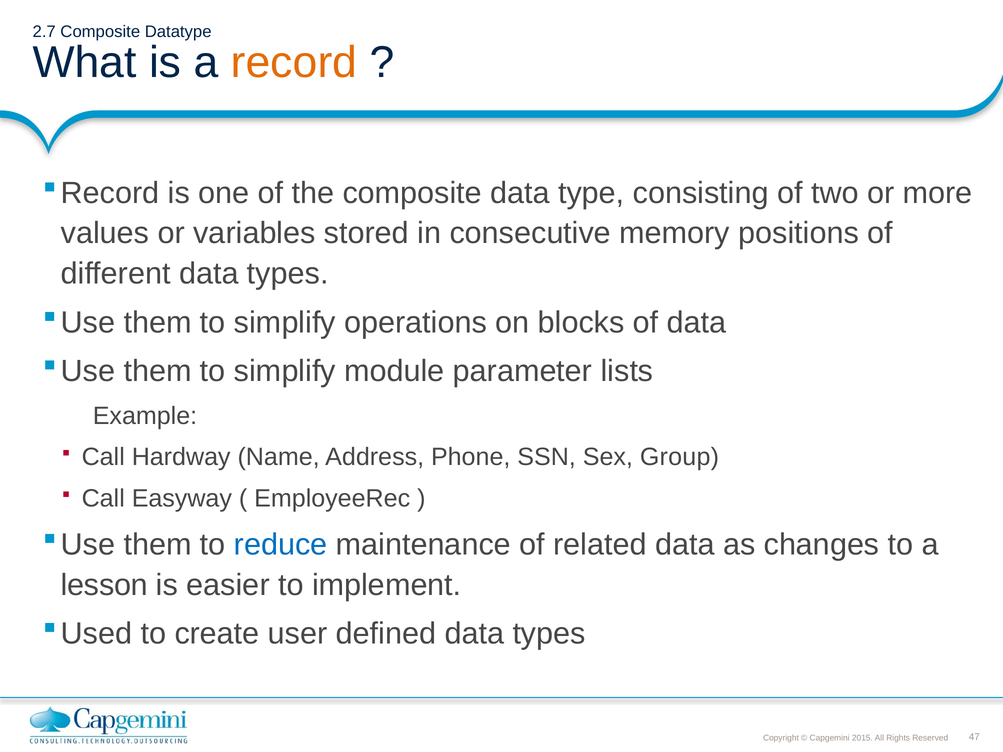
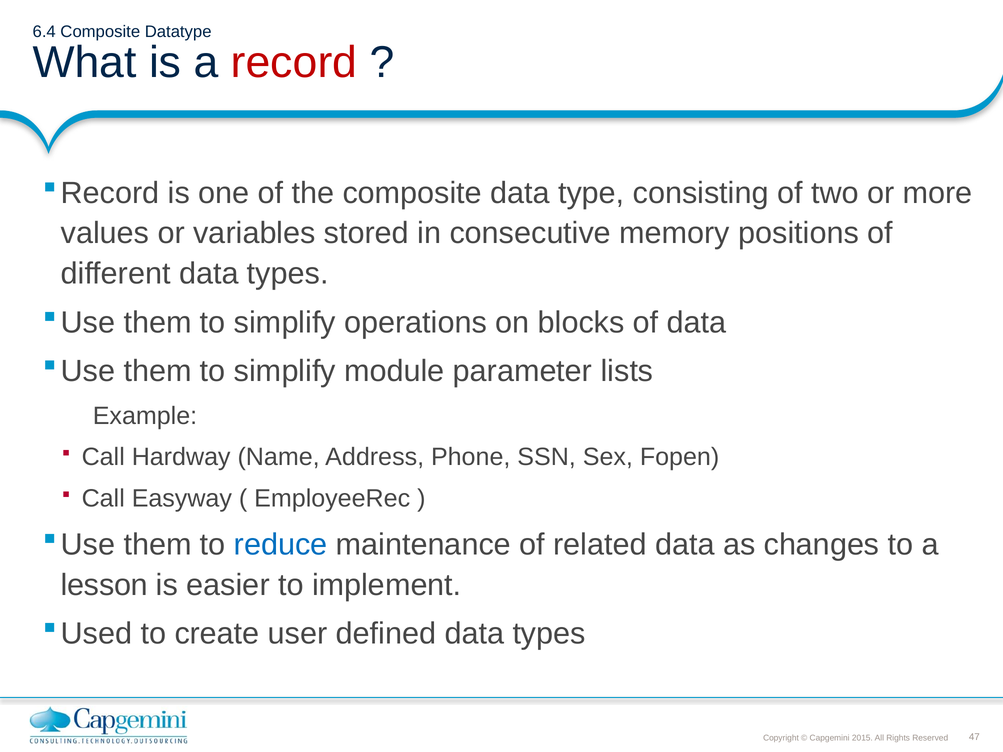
2.7: 2.7 -> 6.4 (44, 32)
record colour: orange -> red (294, 62)
Group: Group -> Fopen (680, 457)
